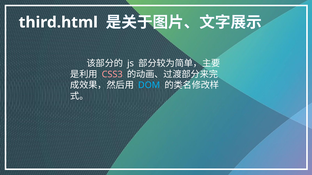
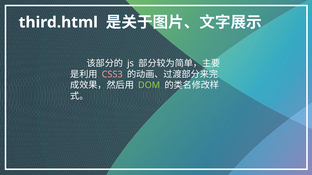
DOM colour: light blue -> light green (149, 85)
